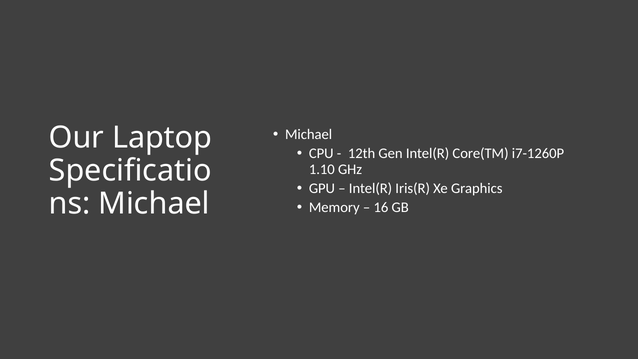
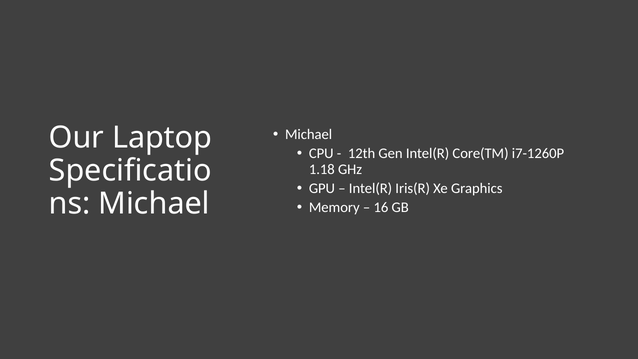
1.10: 1.10 -> 1.18 (322, 169)
